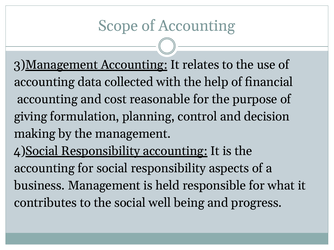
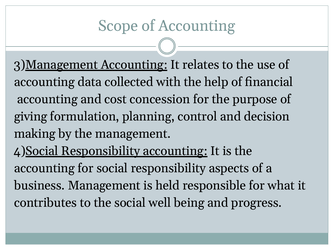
reasonable: reasonable -> concession (160, 99)
